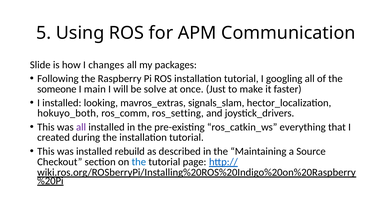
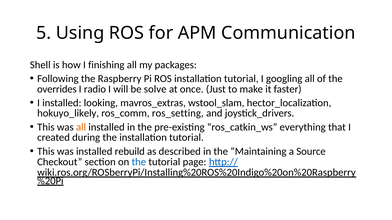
Slide: Slide -> Shell (40, 65)
changes: changes -> finishing (106, 65)
someone: someone -> overrides (57, 89)
main: main -> radio (95, 89)
signals_slam: signals_slam -> wstool_slam (216, 103)
hokuyo_both: hokuyo_both -> hokuyo_likely (68, 114)
all colour: purple -> orange (81, 127)
